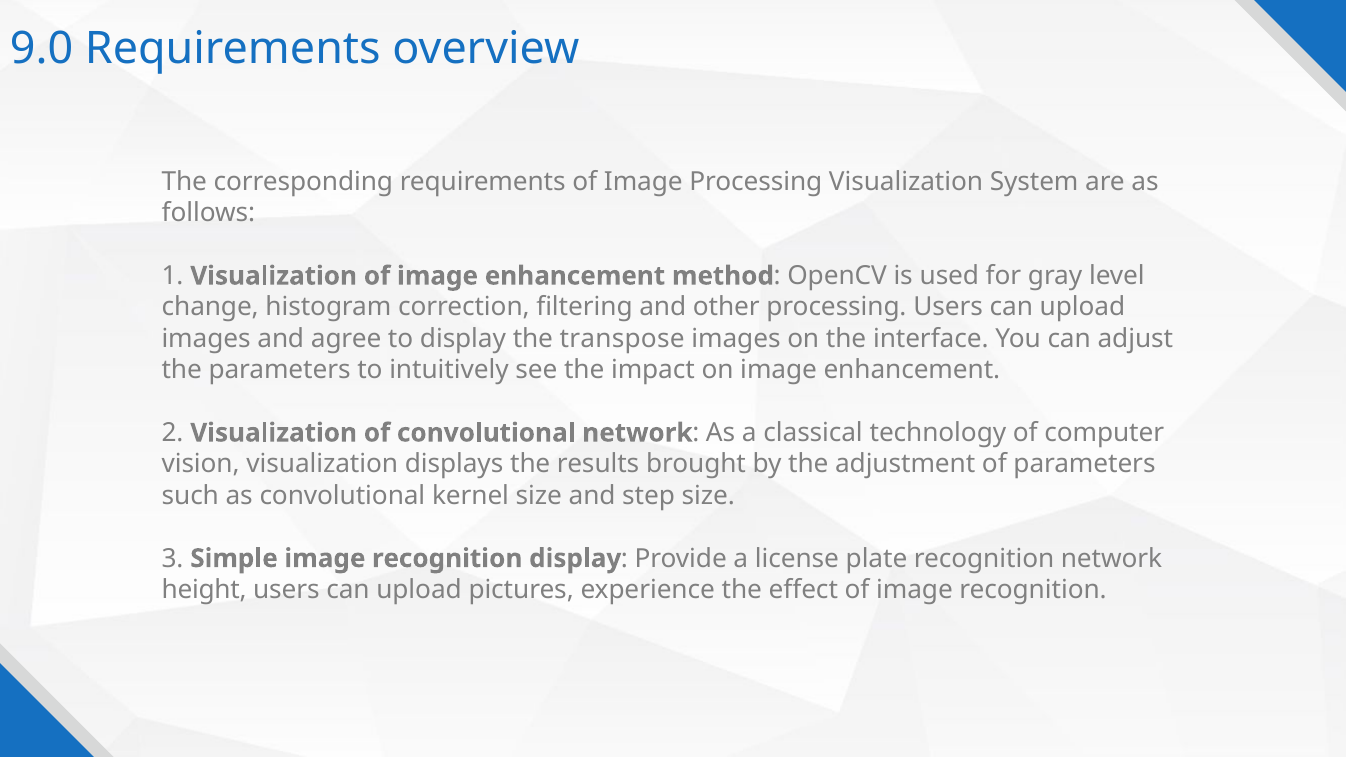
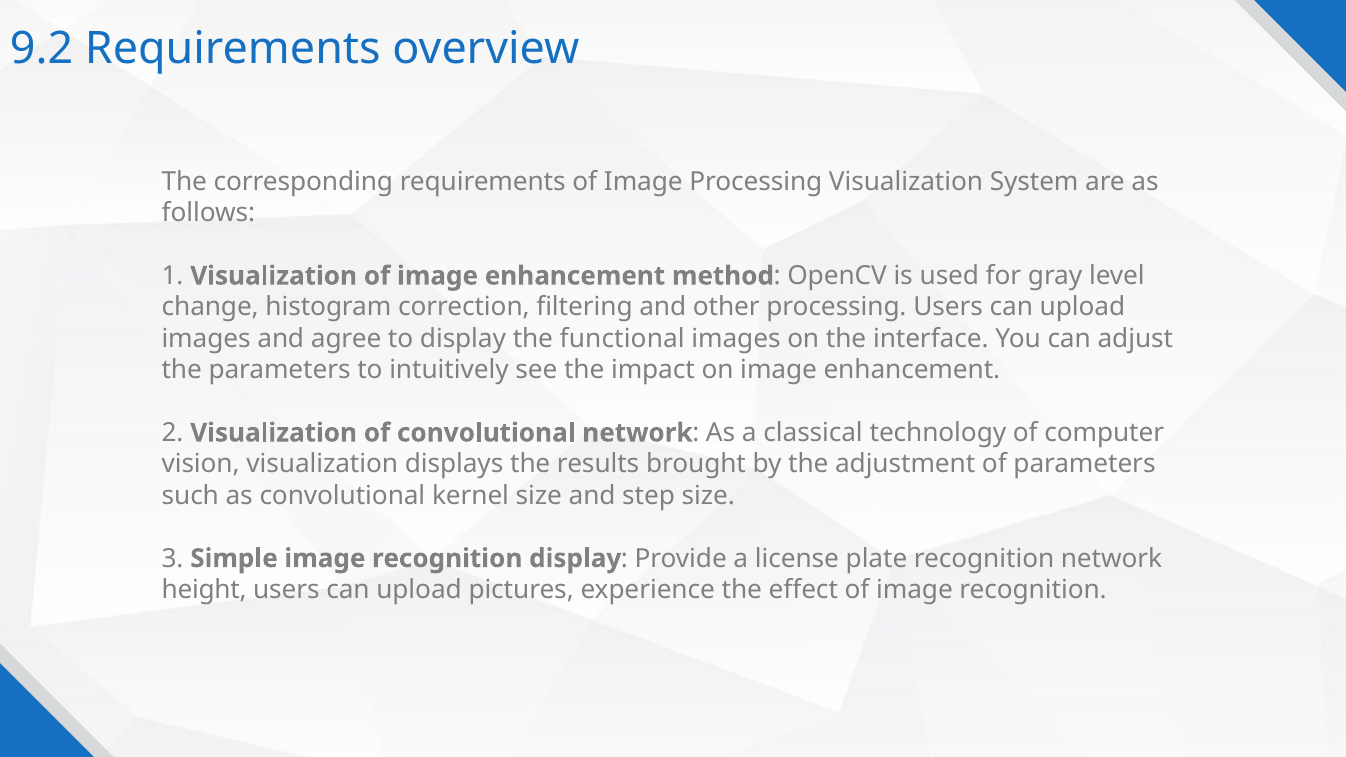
9.0: 9.0 -> 9.2 (42, 49)
transpose: transpose -> functional (622, 339)
